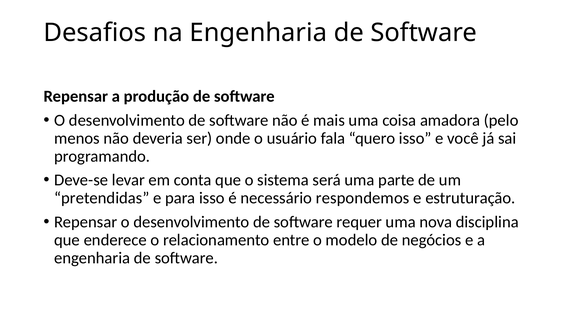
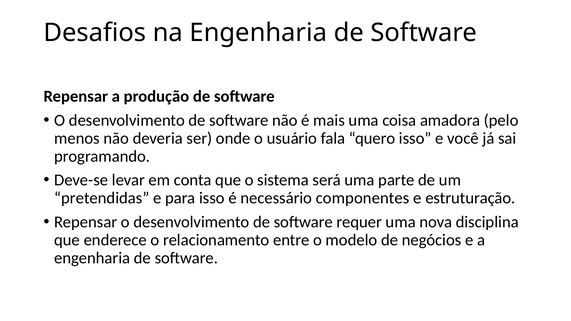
respondemos: respondemos -> componentes (363, 198)
